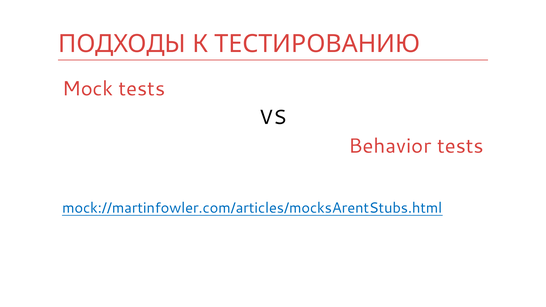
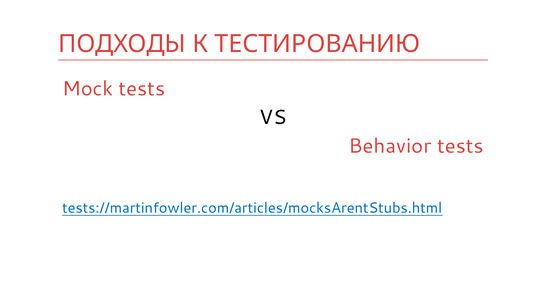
mock://martinfowler.com/articles/mocksArentStubs.html: mock://martinfowler.com/articles/mocksArentStubs.html -> tests://martinfowler.com/articles/mocksArentStubs.html (252, 208)
